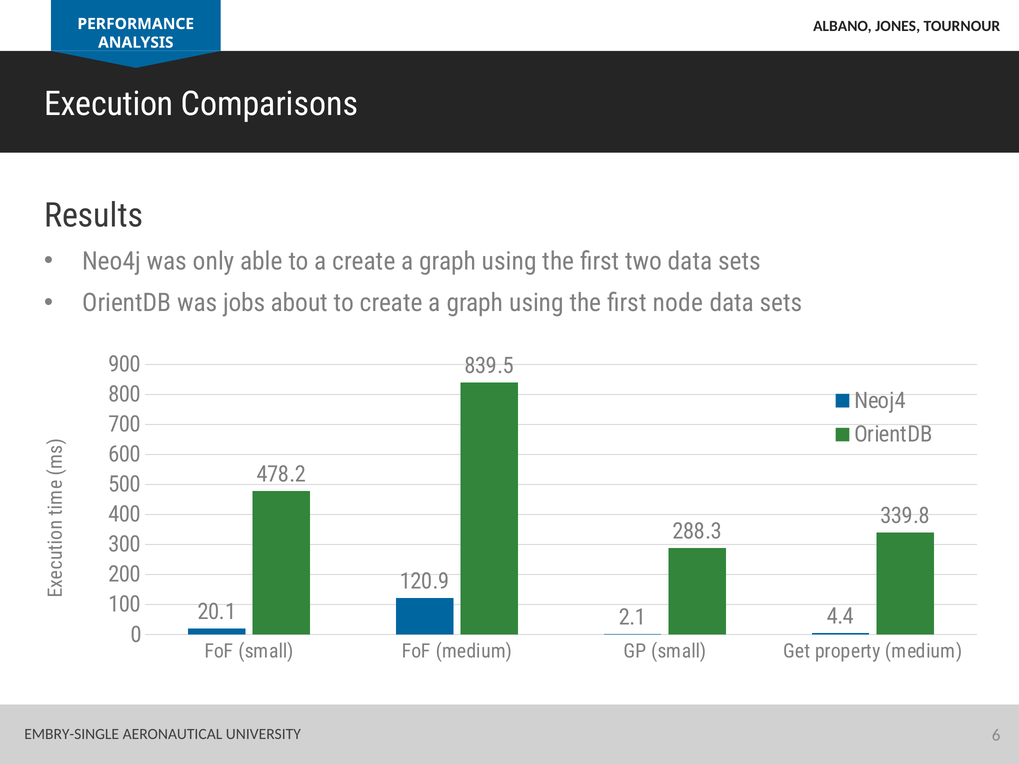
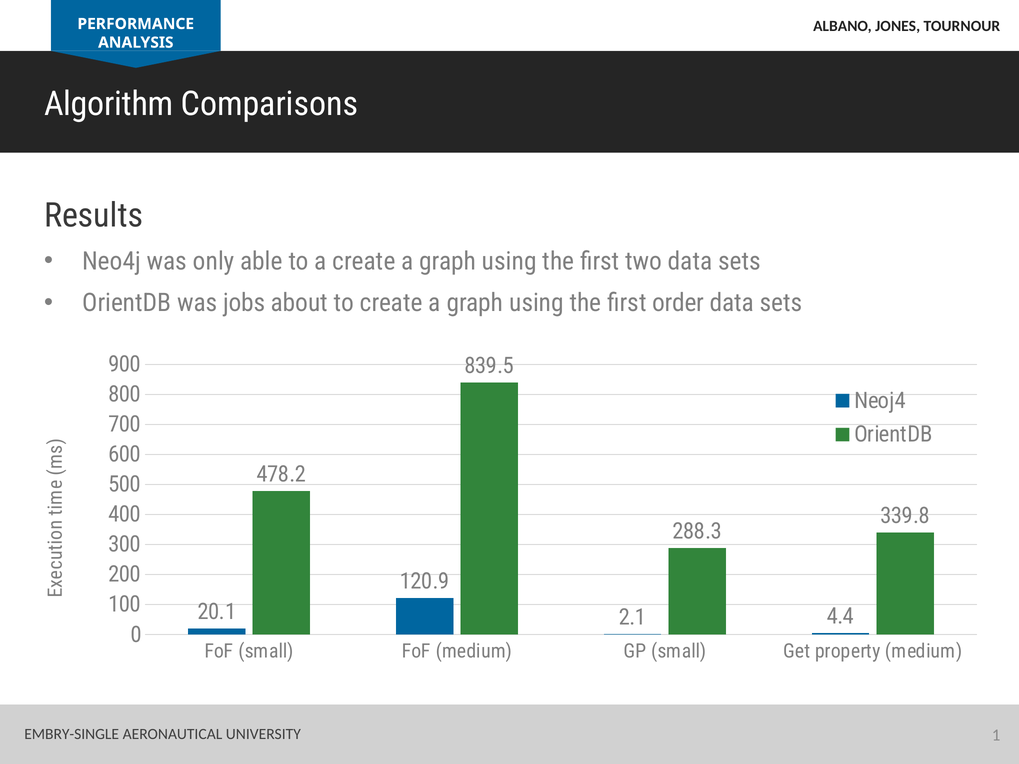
Execution: Execution -> Algorithm (109, 104)
node: node -> order (678, 303)
6: 6 -> 1 (996, 736)
